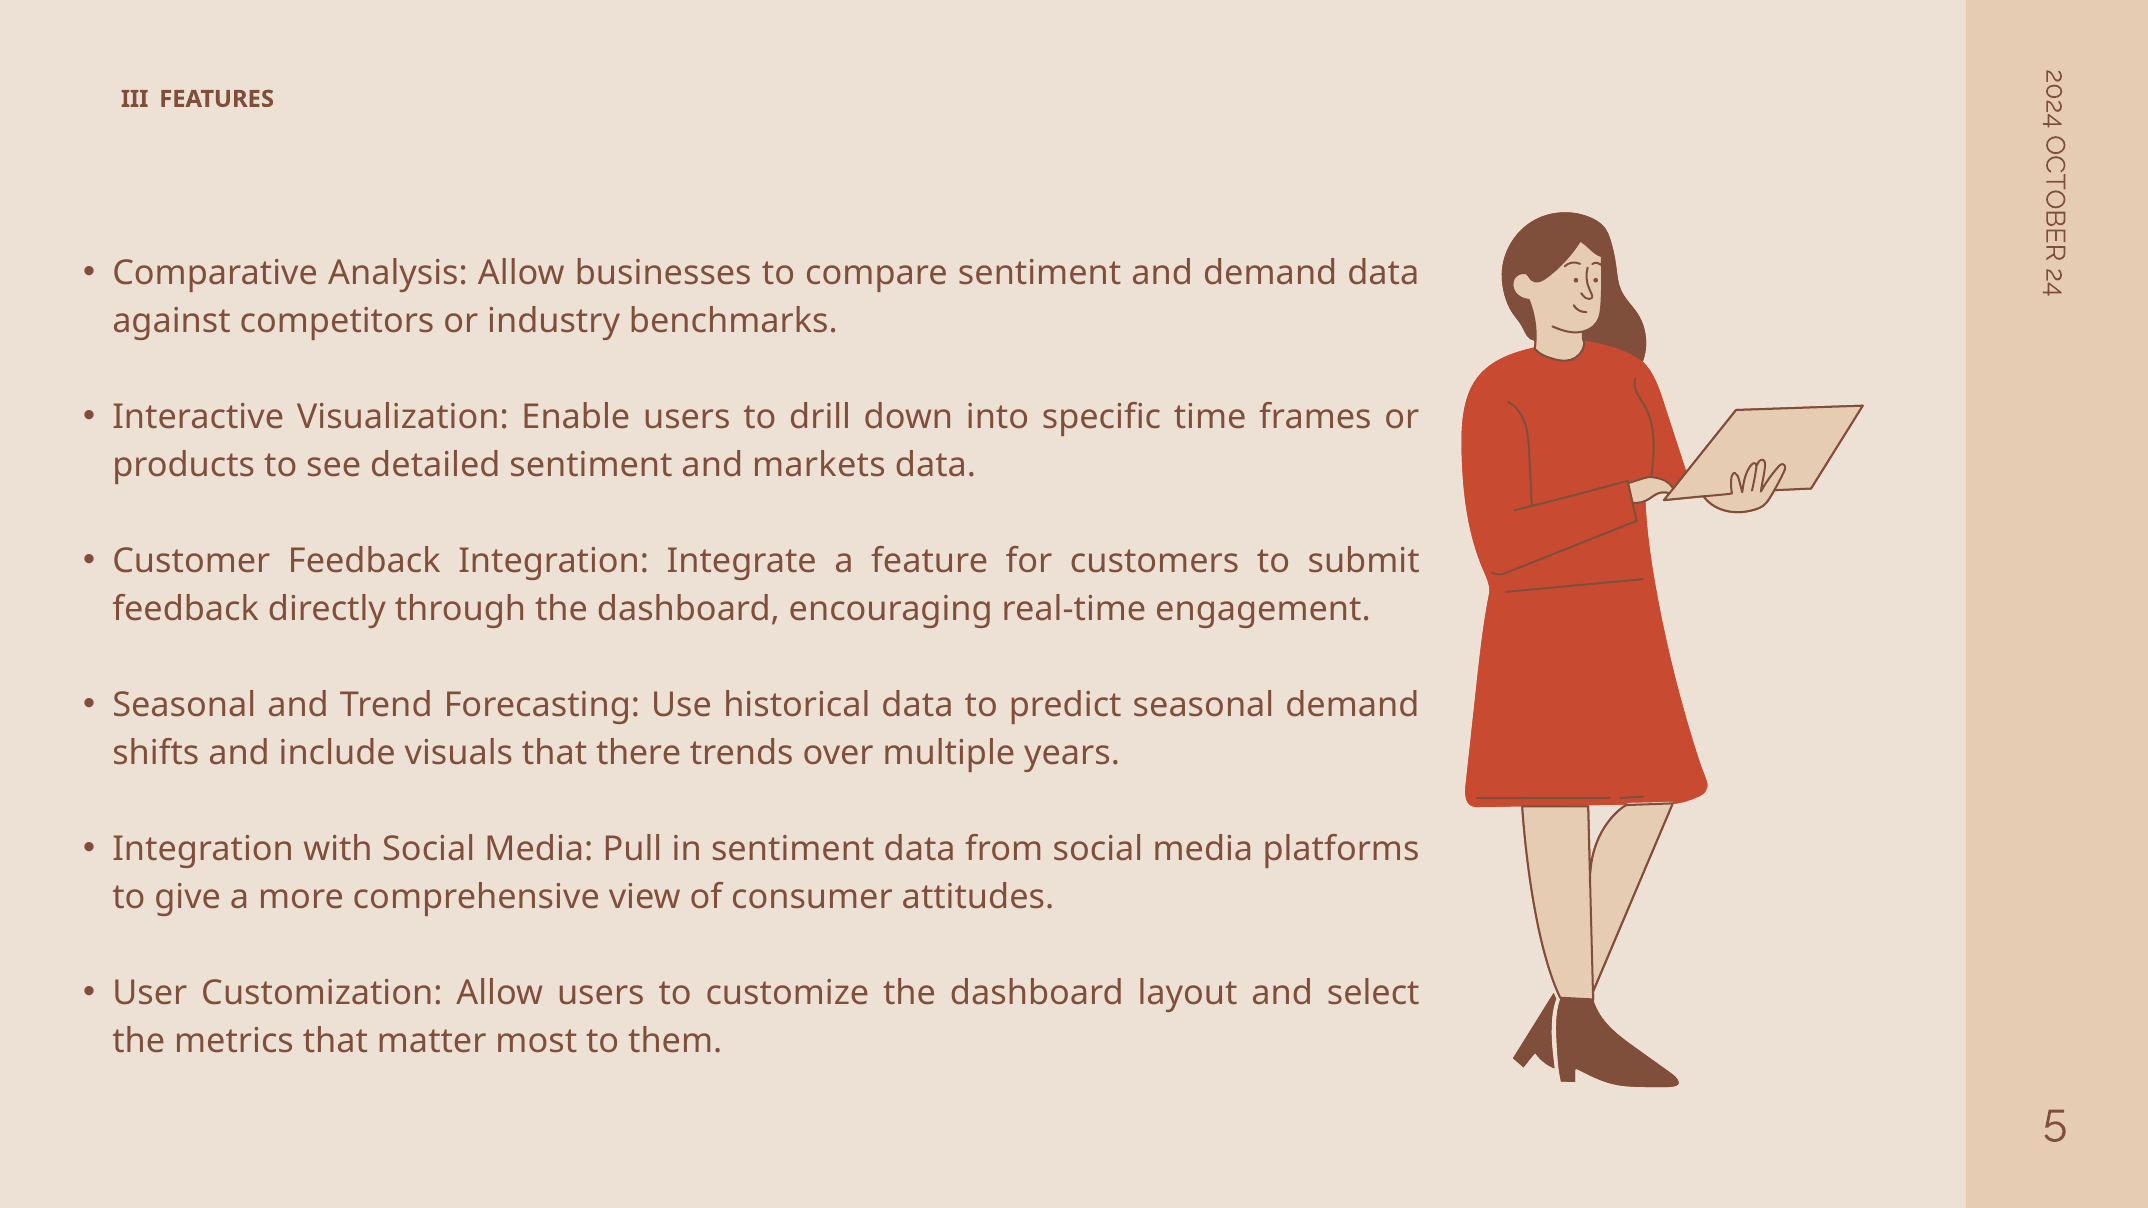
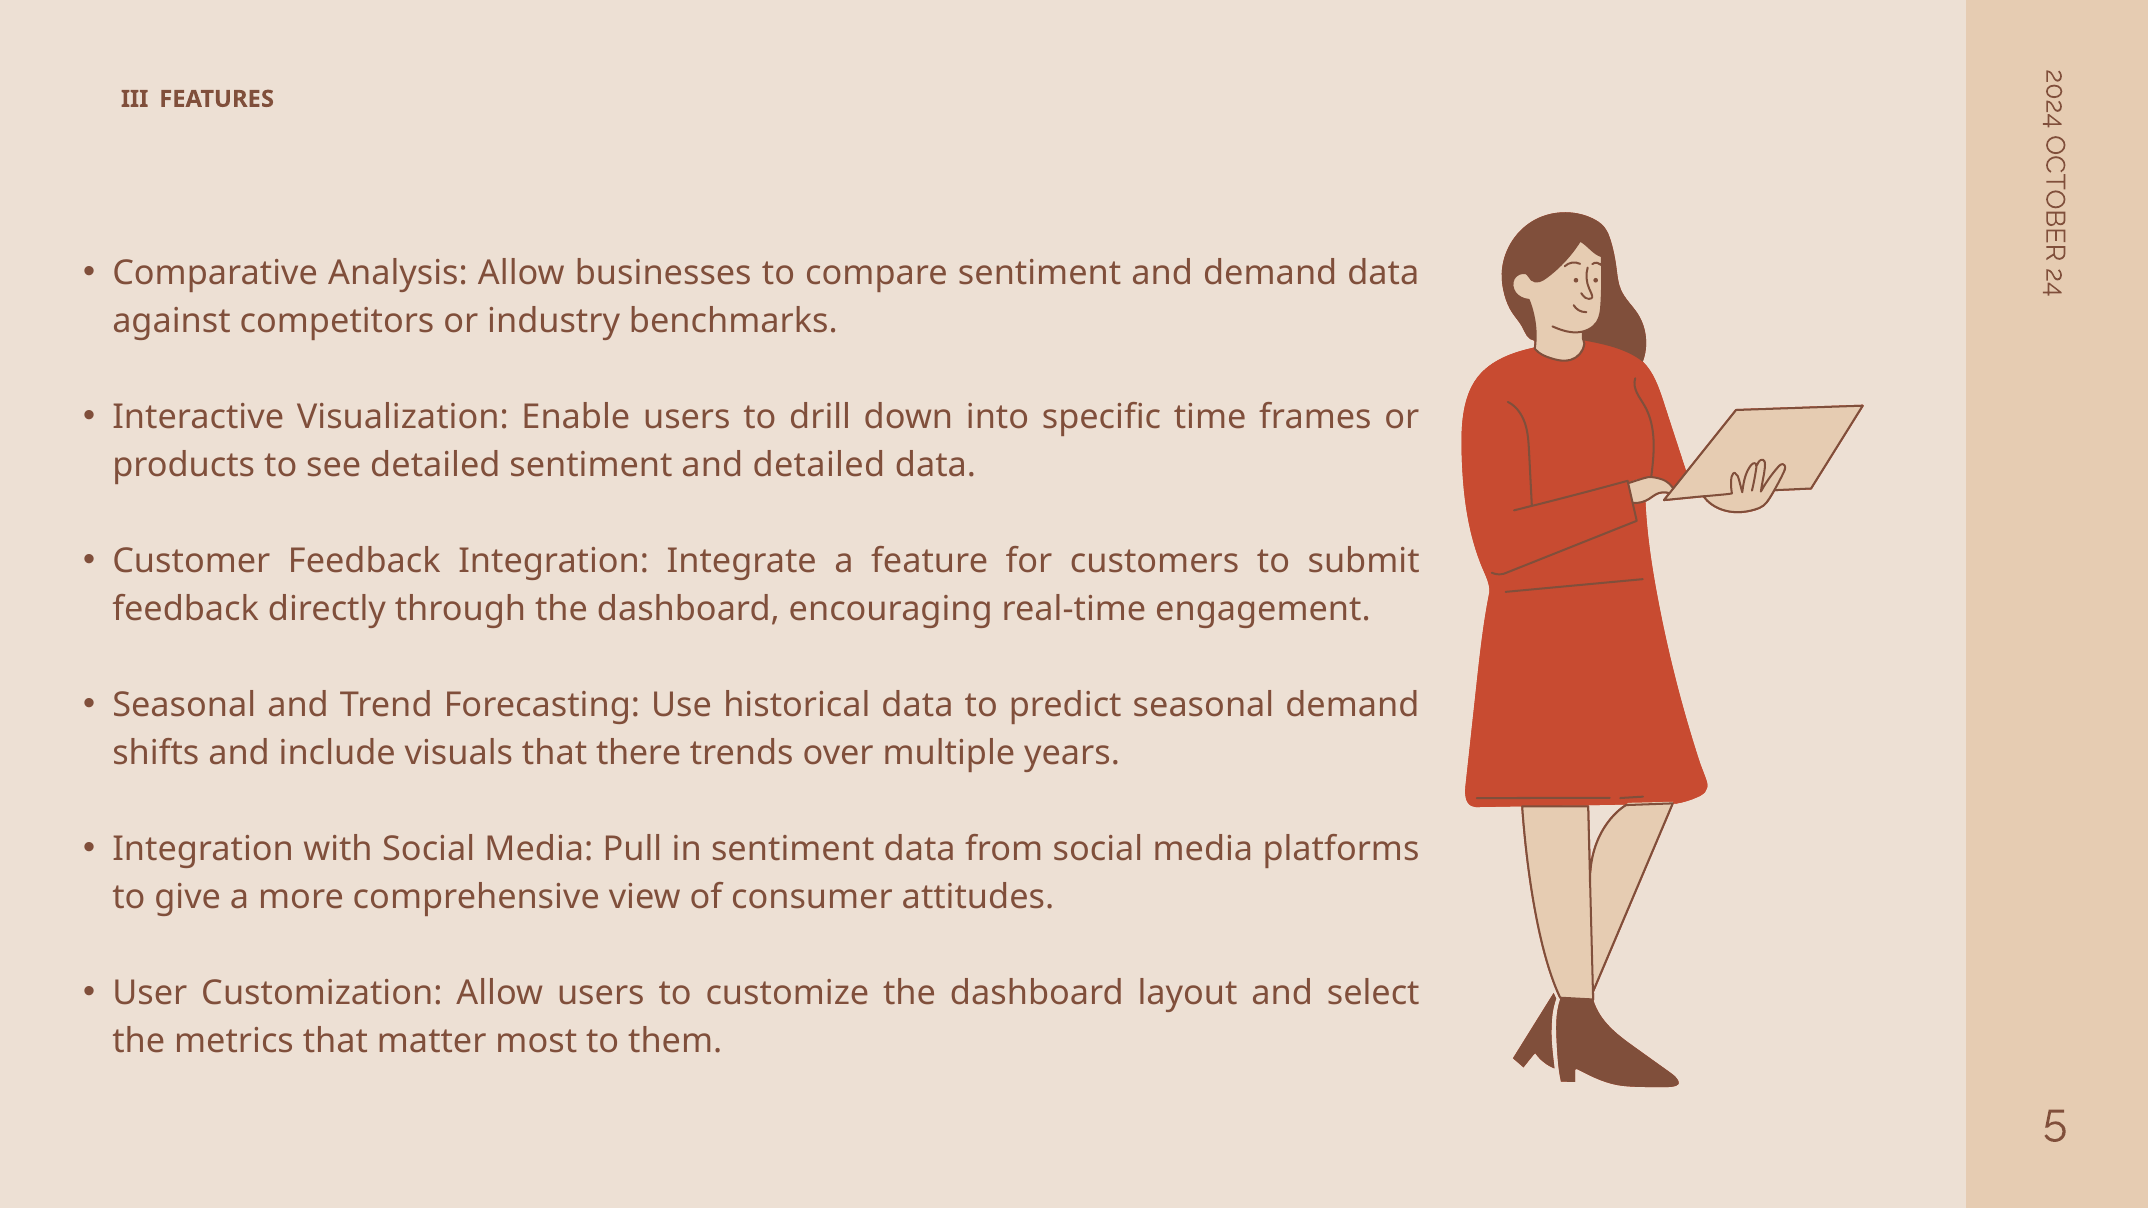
and markets: markets -> detailed (819, 465)
